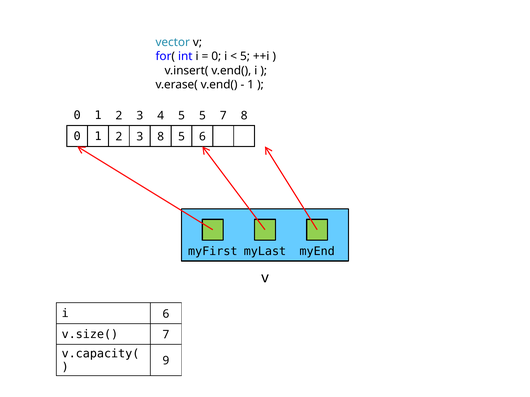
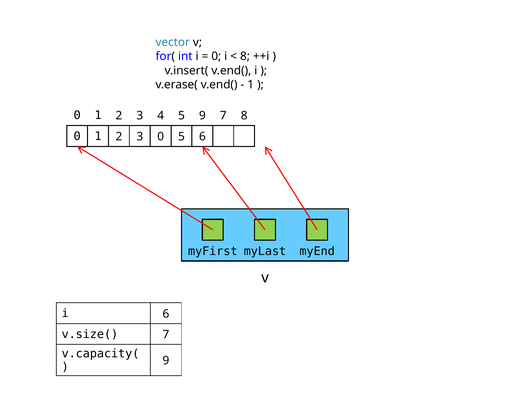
5: 5 -> 8 (245, 56)
5 5: 5 -> 9 (202, 116)
3 8: 8 -> 0 (161, 137)
